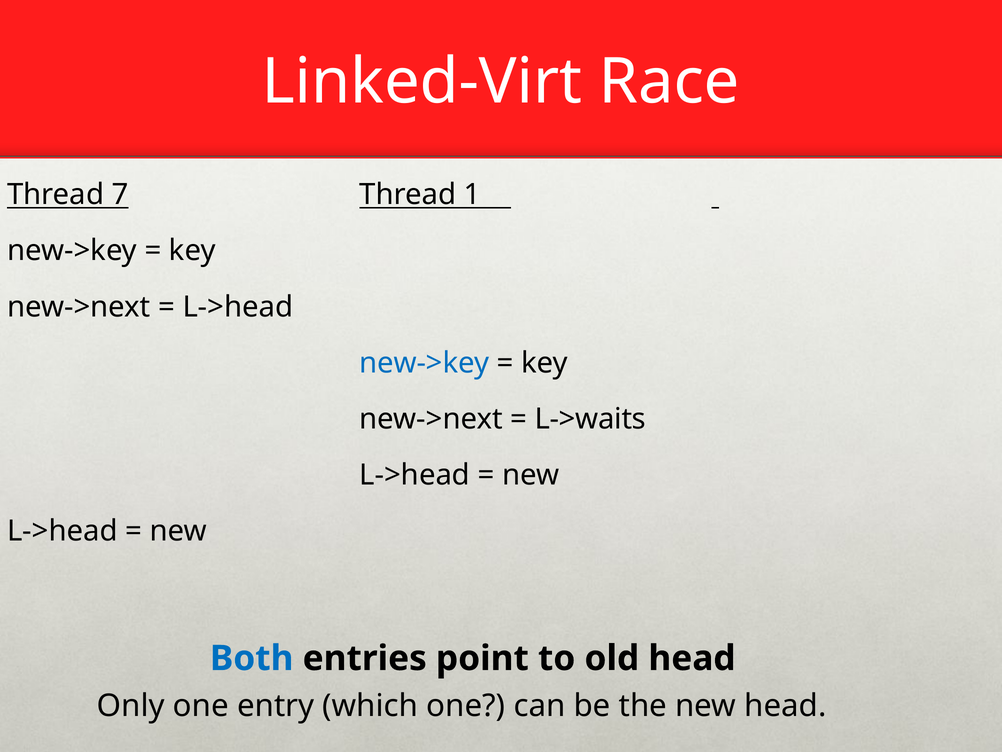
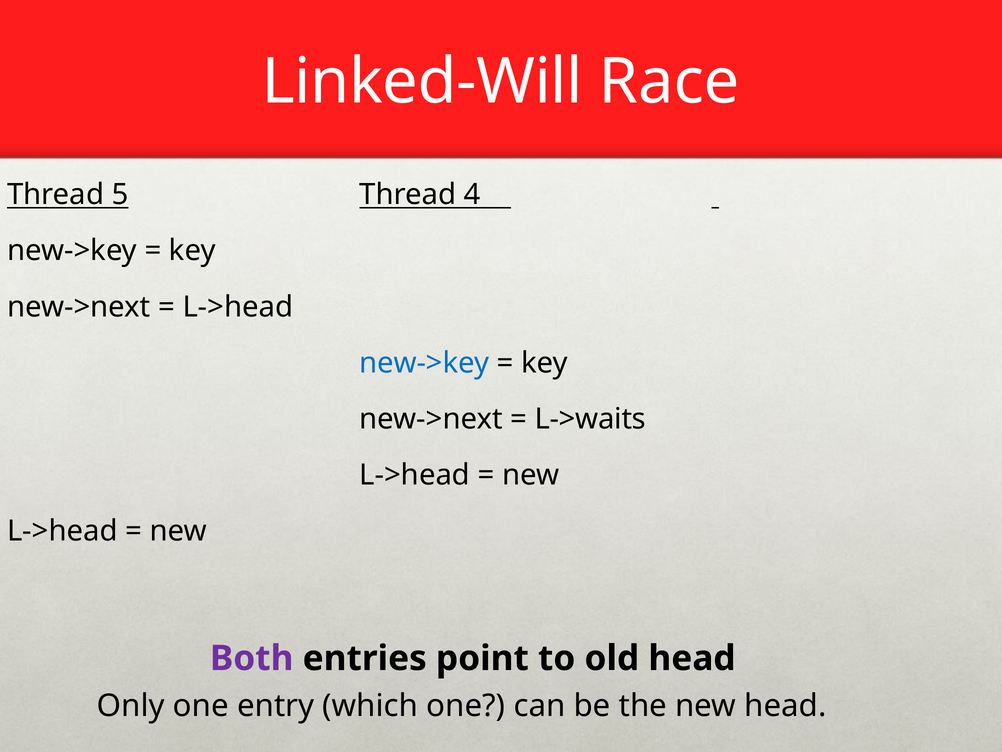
Linked-Virt: Linked-Virt -> Linked-Will (422, 82)
7: 7 -> 5 (120, 194)
1: 1 -> 4 (472, 194)
Both colour: blue -> purple (252, 658)
